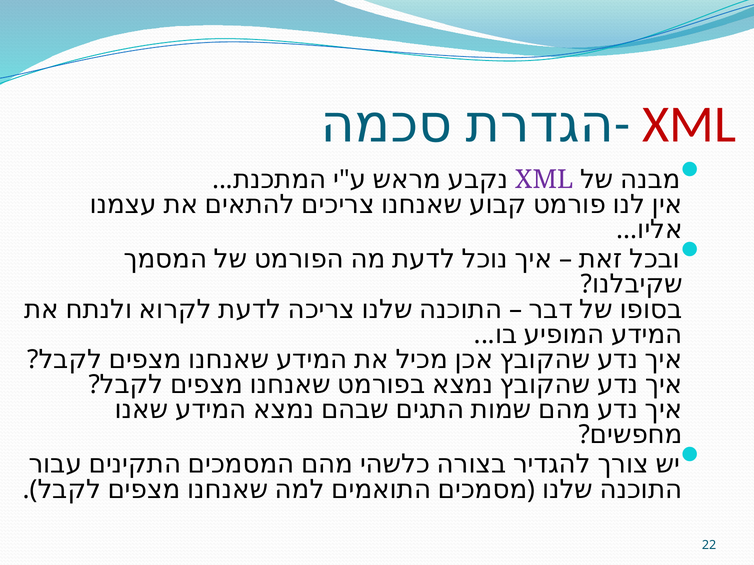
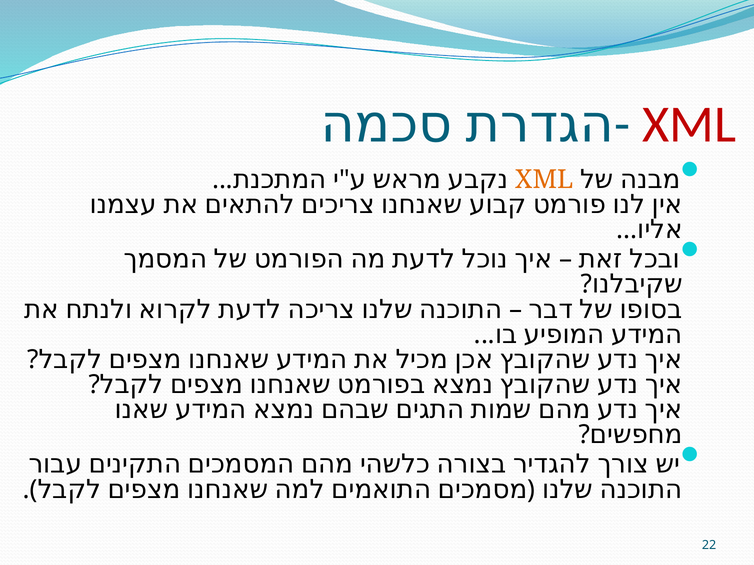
XML colour: purple -> orange (544, 180)
